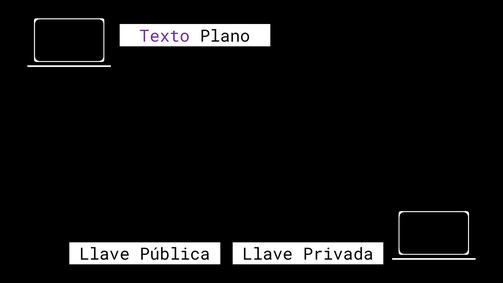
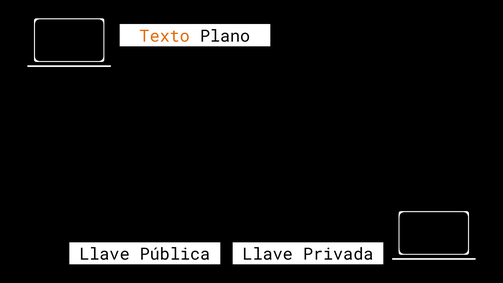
Texto colour: purple -> orange (165, 36)
